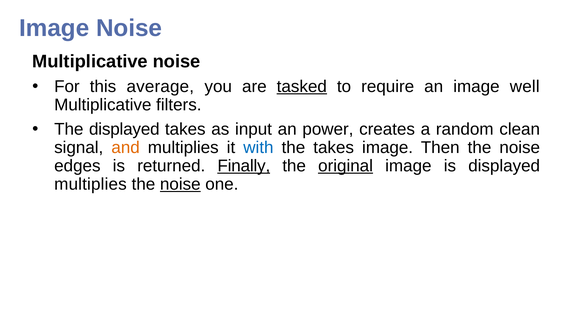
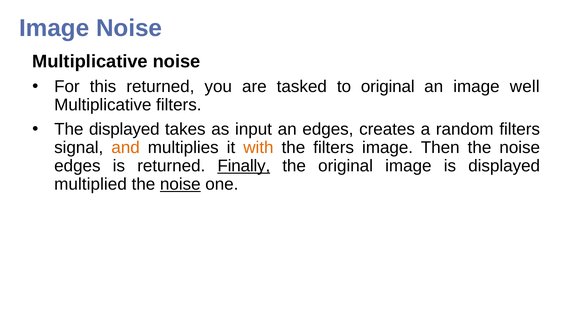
this average: average -> returned (160, 87)
tasked underline: present -> none (302, 87)
to require: require -> original (388, 87)
an power: power -> edges (328, 129)
random clean: clean -> filters (520, 129)
with colour: blue -> orange (258, 148)
the takes: takes -> filters (334, 148)
original underline: present -> none (346, 166)
multiplies: multiplies -> multiplied (91, 185)
